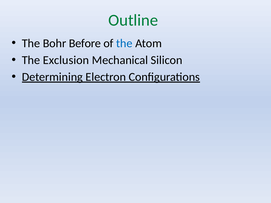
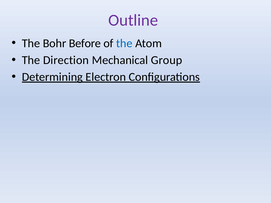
Outline colour: green -> purple (133, 20)
Exclusion: Exclusion -> Direction (66, 60)
Silicon: Silicon -> Group (167, 60)
